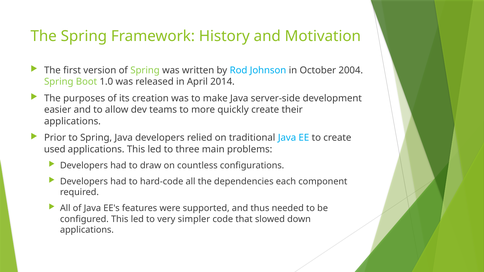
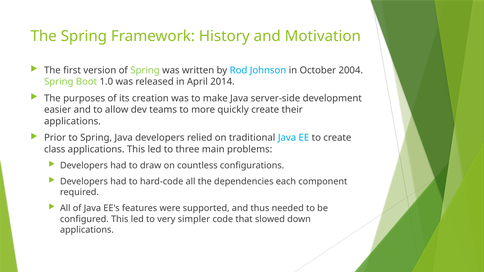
used: used -> class (55, 149)
